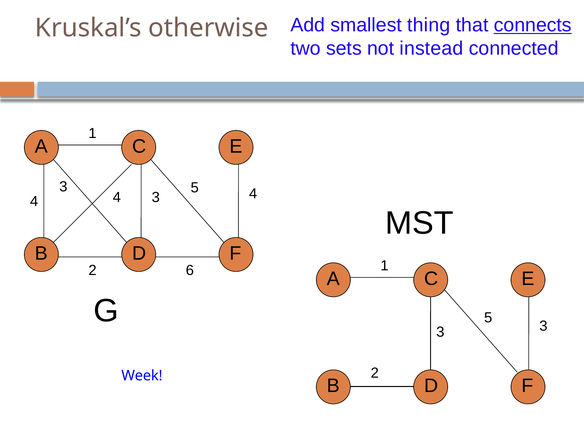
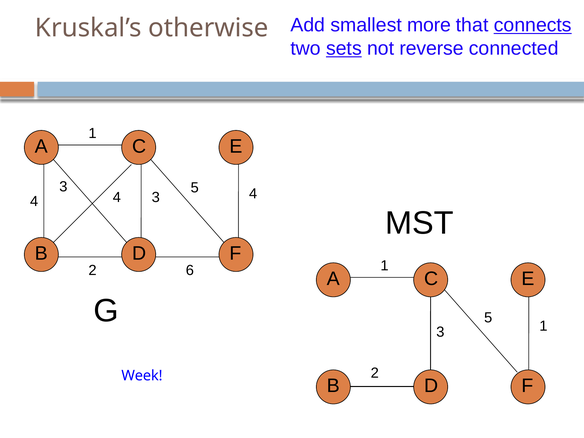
thing: thing -> more (429, 25)
sets underline: none -> present (344, 48)
instead: instead -> reverse (432, 48)
3: 3 -> 1 (543, 326)
